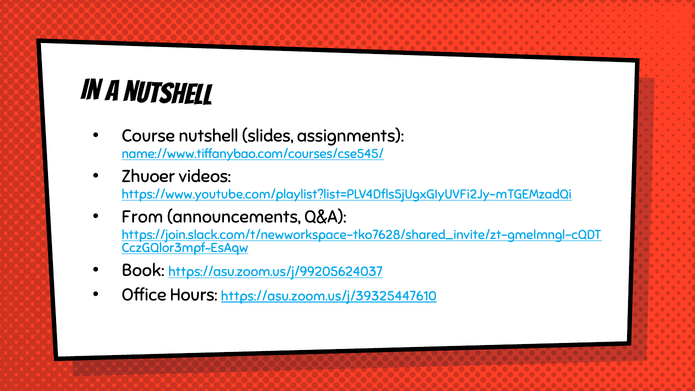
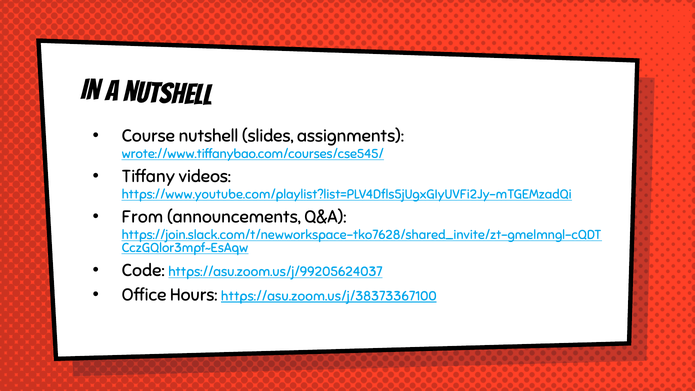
name://www.tiffanybao.com/courses/cse545/: name://www.tiffanybao.com/courses/cse545/ -> wrote://www.tiffanybao.com/courses/cse545/ (253, 154)
Zhuoer: Zhuoer -> Tiffany (148, 177)
Book: Book -> Code (143, 271)
https://asu.zoom.us/j/39325447610: https://asu.zoom.us/j/39325447610 -> https://asu.zoom.us/j/38373367100 (329, 296)
